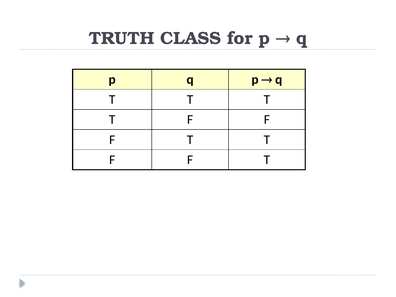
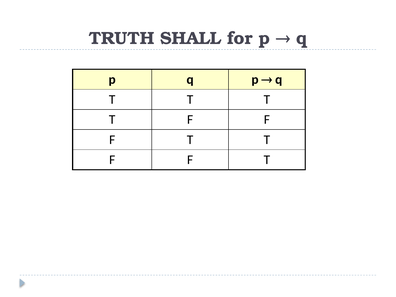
CLASS: CLASS -> SHALL (191, 38)
